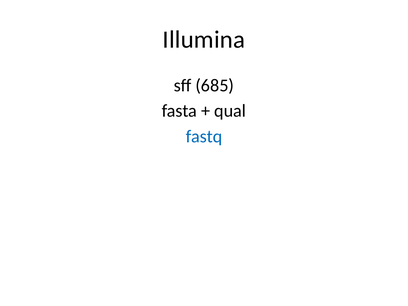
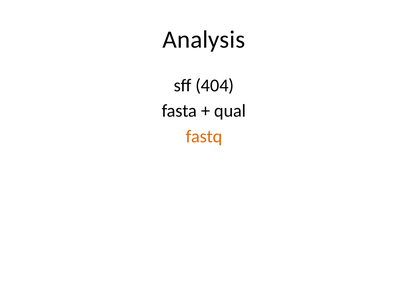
Illumina: Illumina -> Analysis (204, 39)
685: 685 -> 404 (215, 86)
fastq colour: blue -> orange (204, 136)
